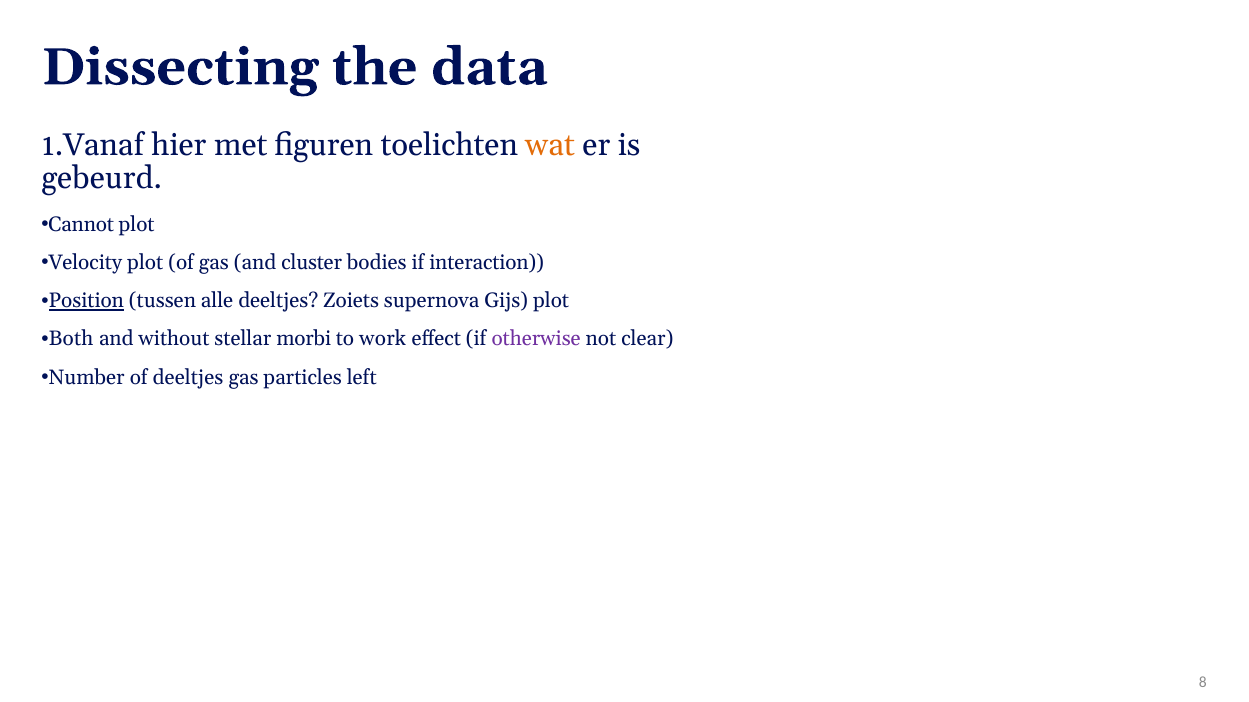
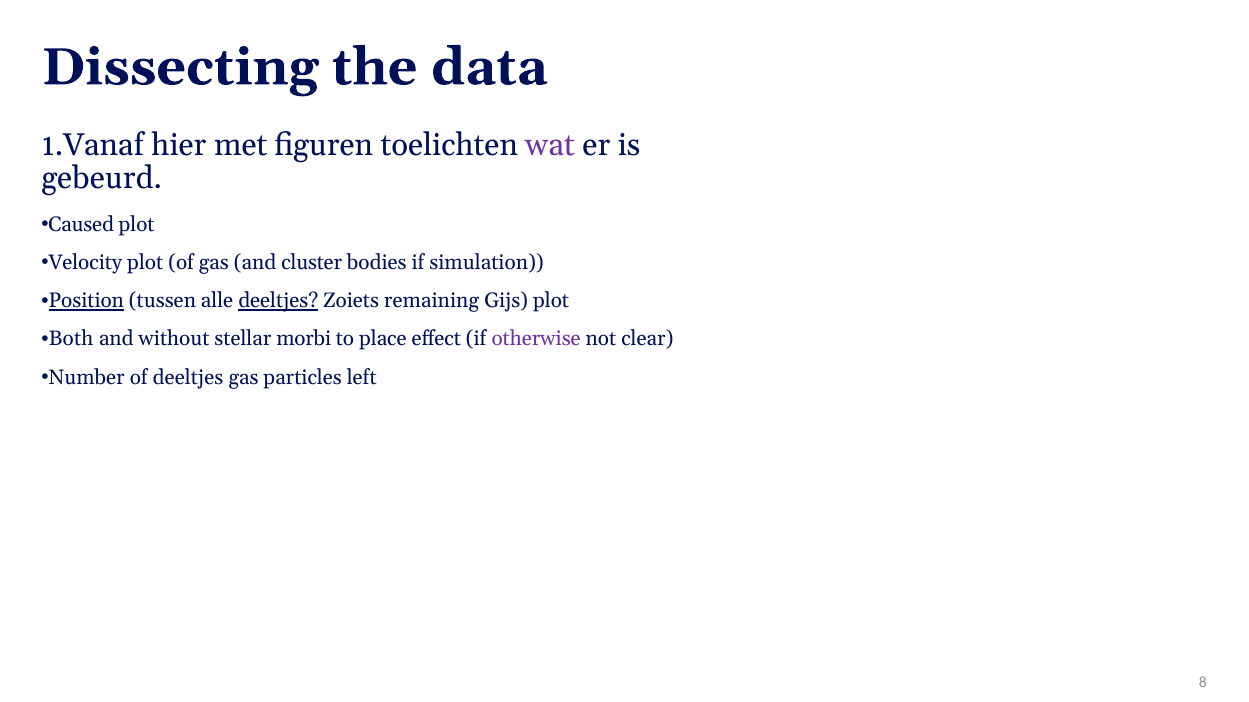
wat colour: orange -> purple (550, 145)
Cannot: Cannot -> Caused (81, 225)
interaction: interaction -> simulation (487, 263)
deeltjes underline: none -> present (278, 301)
supernova: supernova -> remaining (432, 301)
work: work -> place (383, 339)
